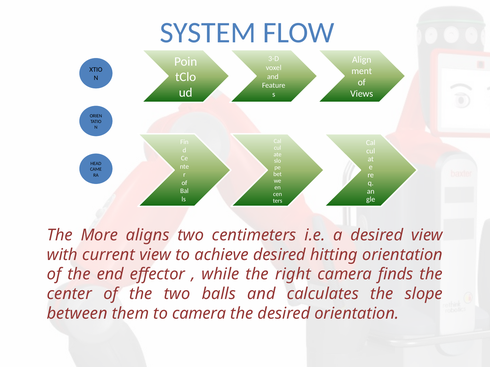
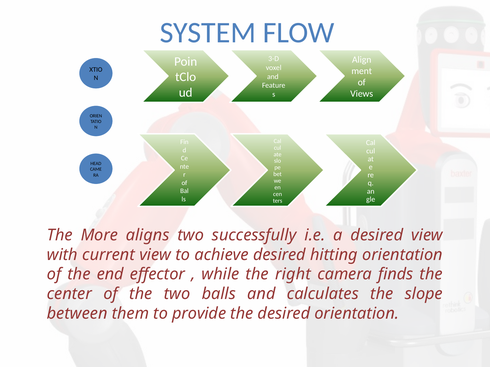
centimeters: centimeters -> successfully (254, 235)
to camera: camera -> provide (199, 314)
